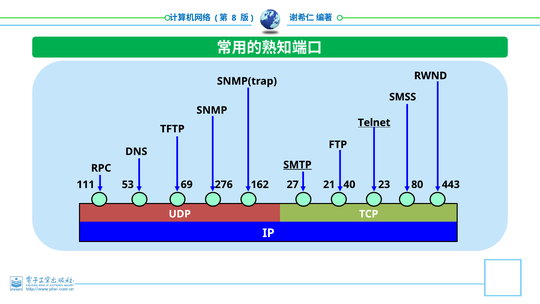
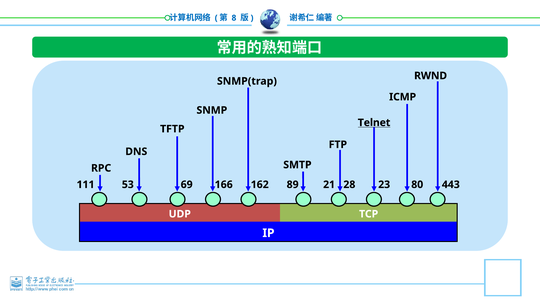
SMSS: SMSS -> ICMP (403, 97)
SMTP underline: present -> none (297, 165)
276: 276 -> 166 (224, 184)
27: 27 -> 89 (293, 184)
40: 40 -> 28 (349, 184)
